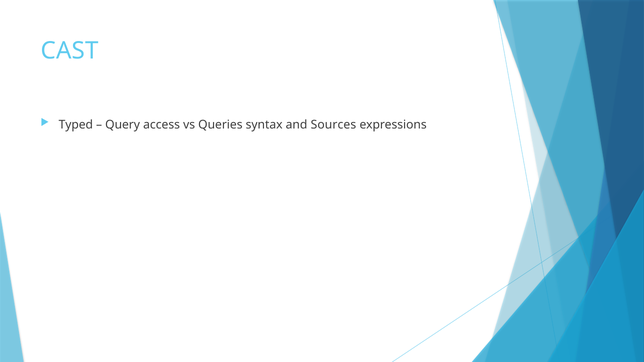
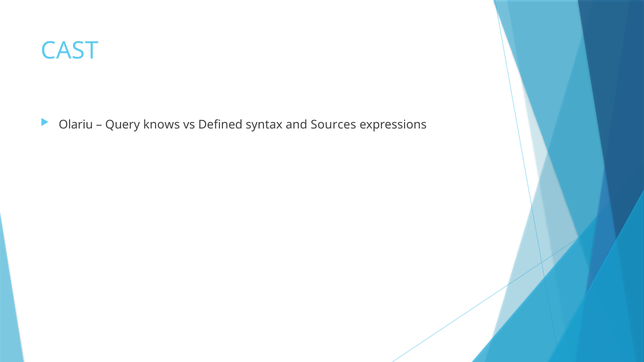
Typed: Typed -> Olariu (76, 125)
access: access -> knows (162, 125)
Queries: Queries -> Defined (220, 125)
